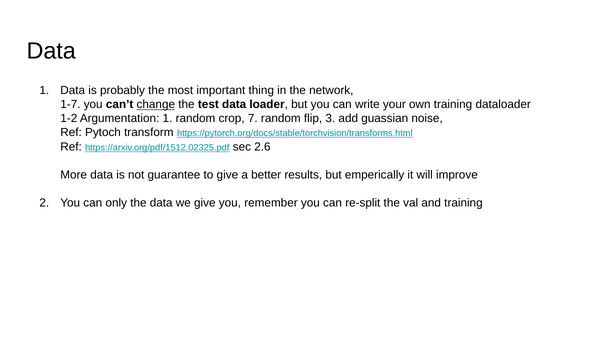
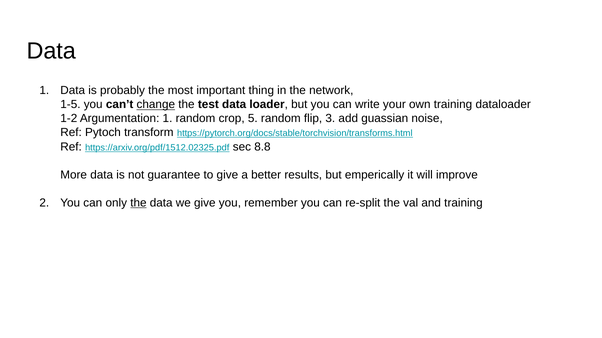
1-7: 1-7 -> 1-5 (70, 105)
7: 7 -> 5 (253, 119)
2.6: 2.6 -> 8.8 (262, 147)
the underline: none -> present (138, 203)
